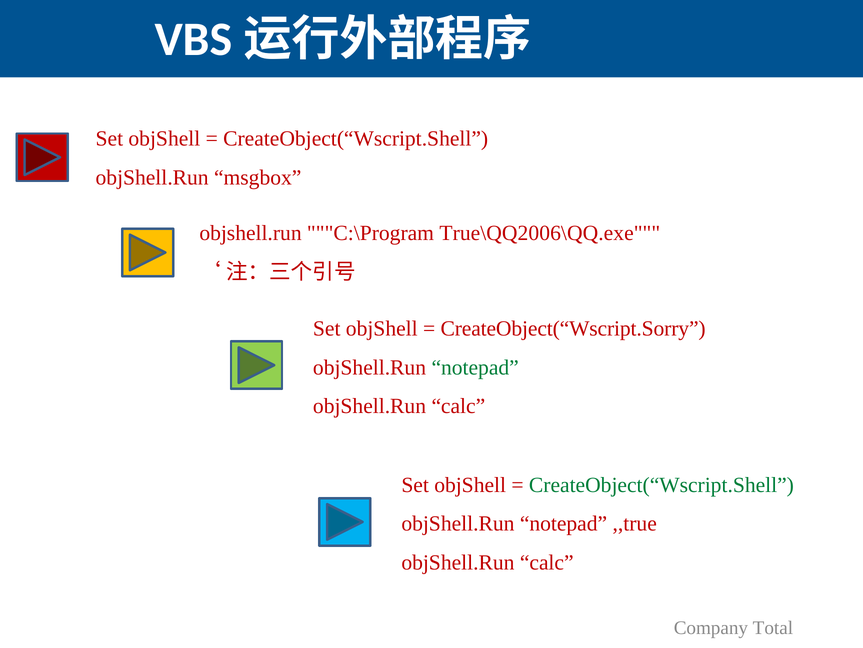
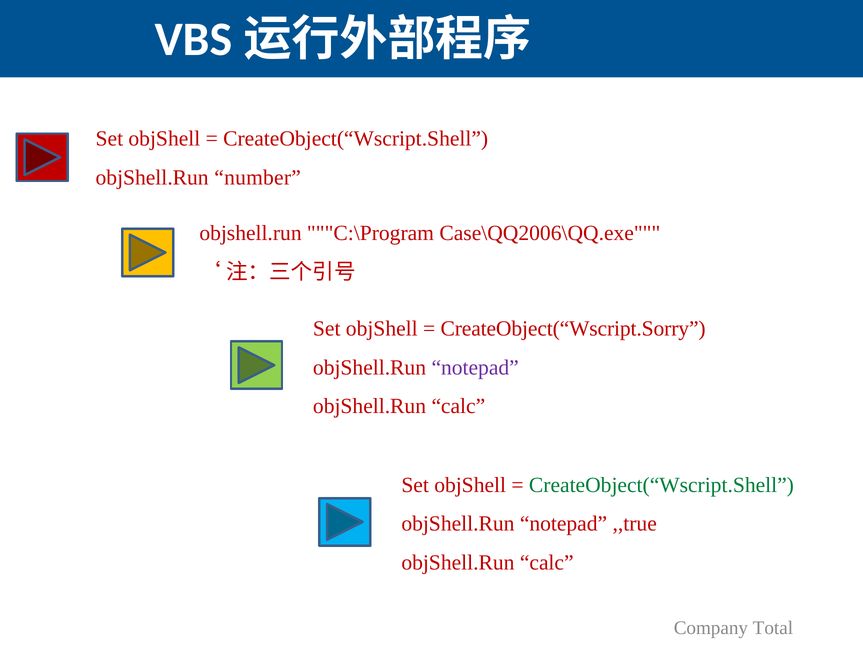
msgbox: msgbox -> number (258, 177)
True\QQ2006\QQ.exe: True\QQ2006\QQ.exe -> Case\QQ2006\QQ.exe (550, 233)
notepad colour: green -> purple (475, 367)
